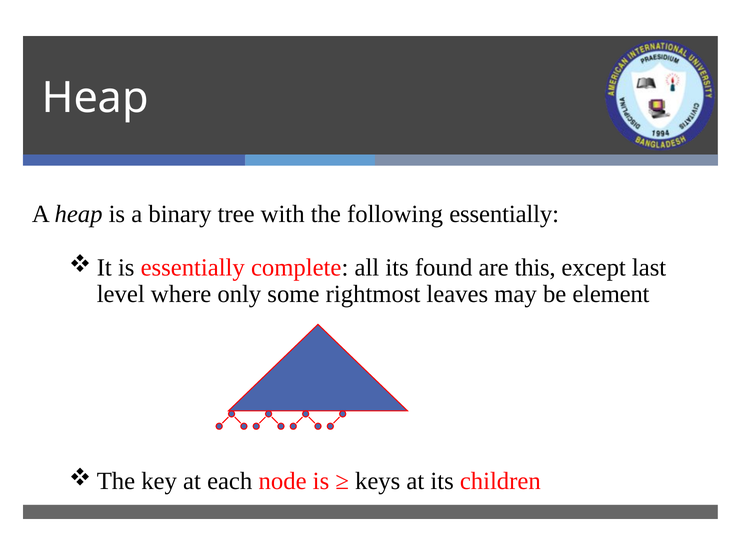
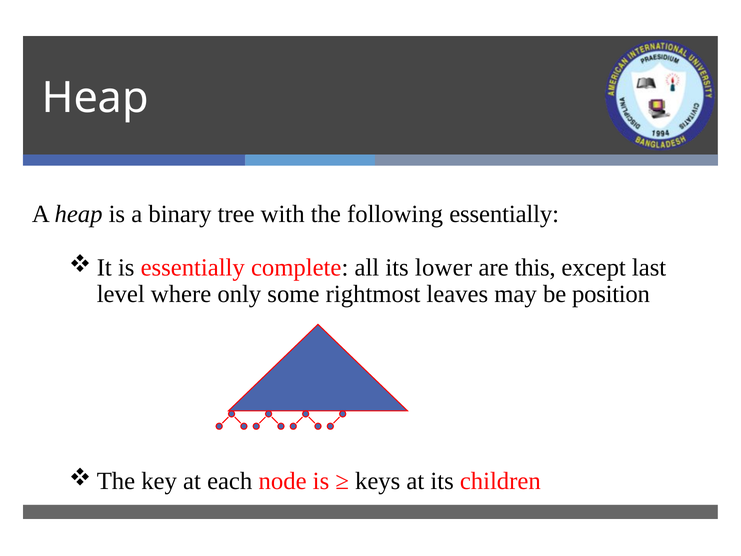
found: found -> lower (444, 268)
element: element -> position (611, 294)
